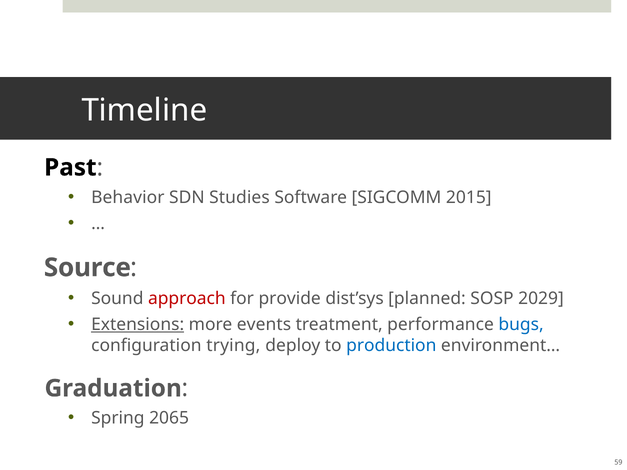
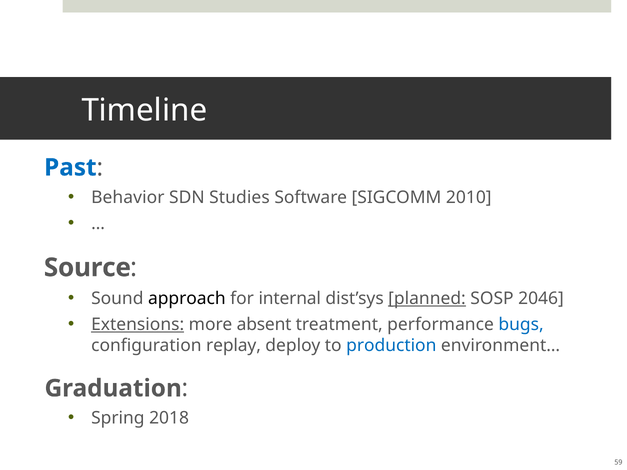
Past colour: black -> blue (70, 168)
2015: 2015 -> 2010 (469, 197)
approach colour: red -> black (187, 298)
provide: provide -> internal (290, 298)
planned underline: none -> present (427, 298)
2029: 2029 -> 2046 (541, 298)
events: events -> absent (264, 325)
trying: trying -> replay (234, 346)
2065: 2065 -> 2018 (169, 418)
